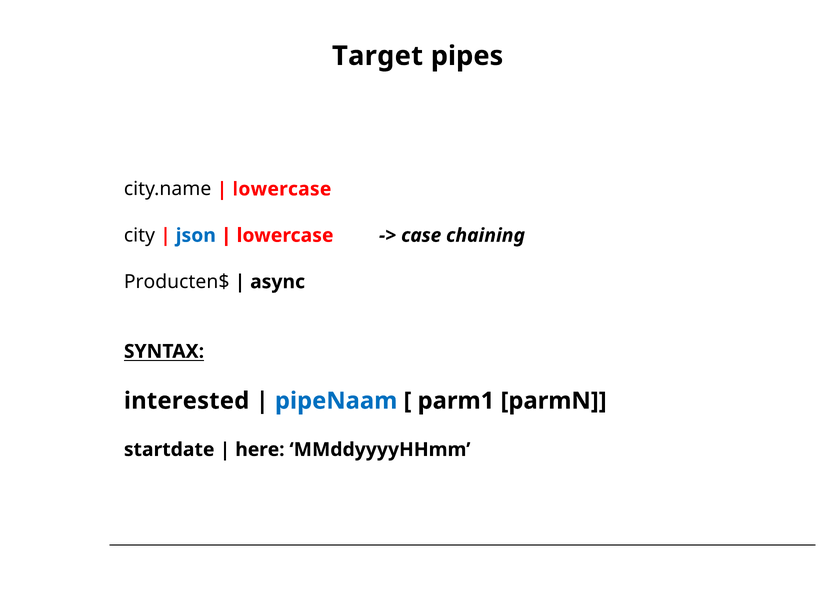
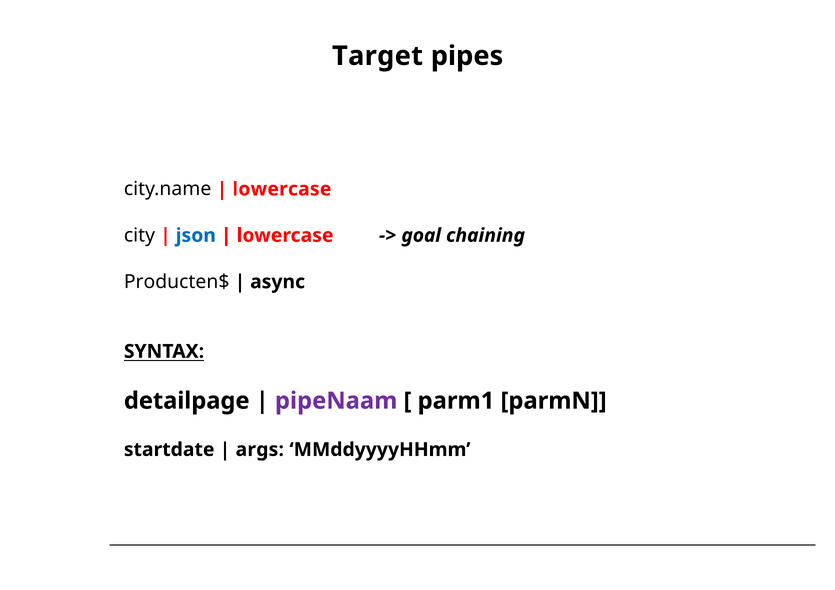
case: case -> goal (421, 236)
interested: interested -> detailpage (187, 401)
pipeNaam colour: blue -> purple (336, 401)
here: here -> args (260, 450)
